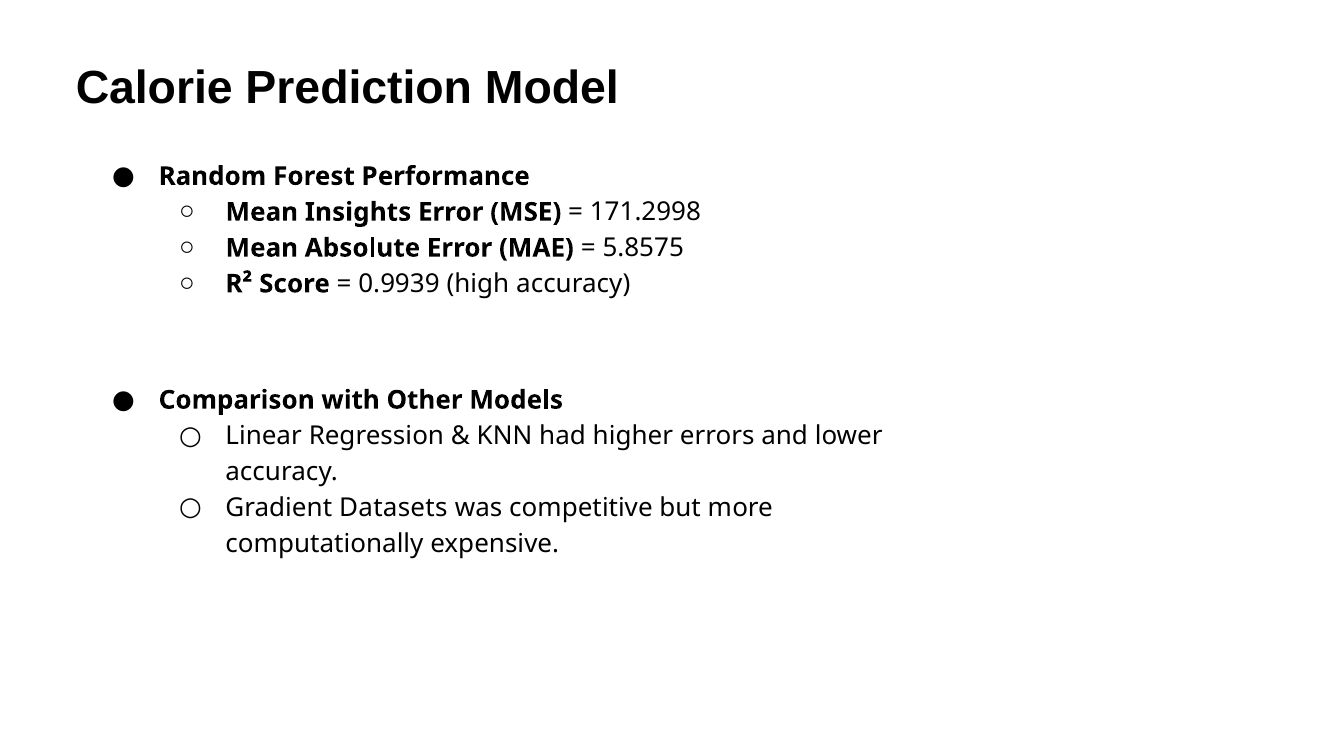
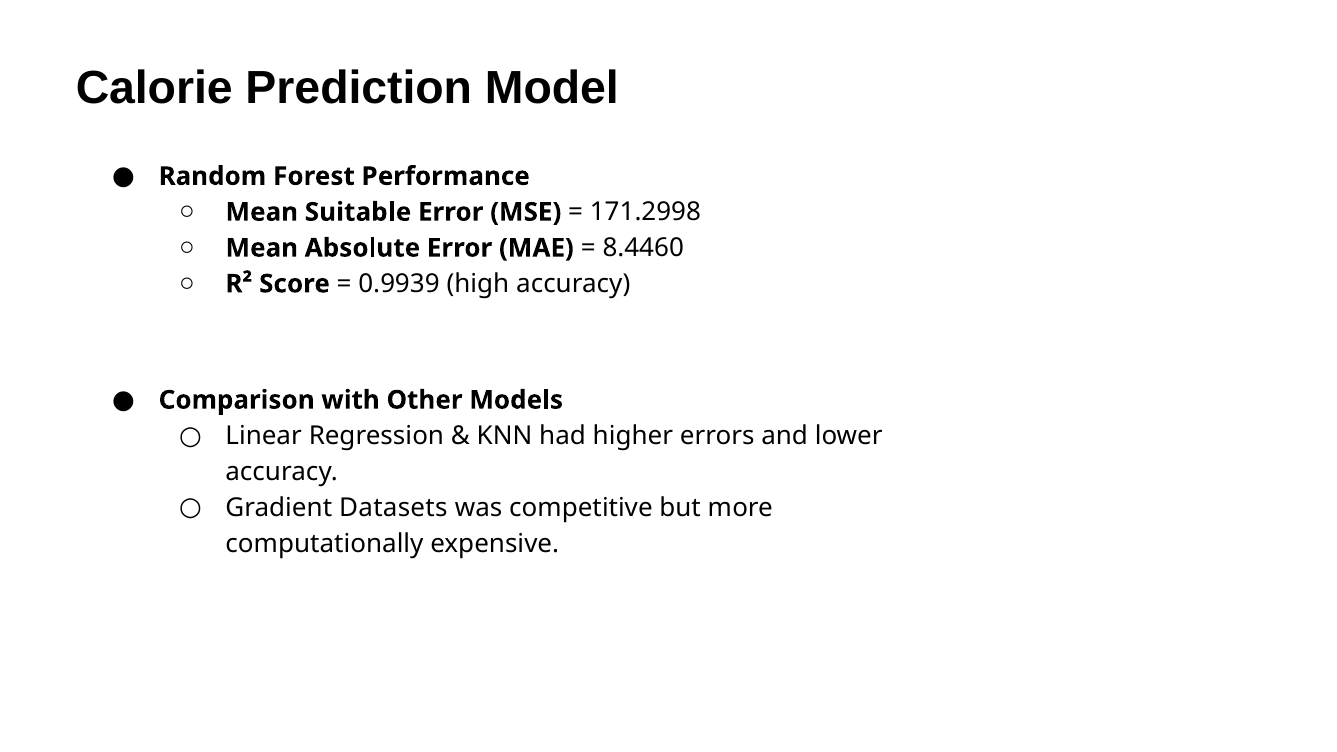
Insights: Insights -> Suitable (358, 212)
5.8575: 5.8575 -> 8.4460 (643, 248)
